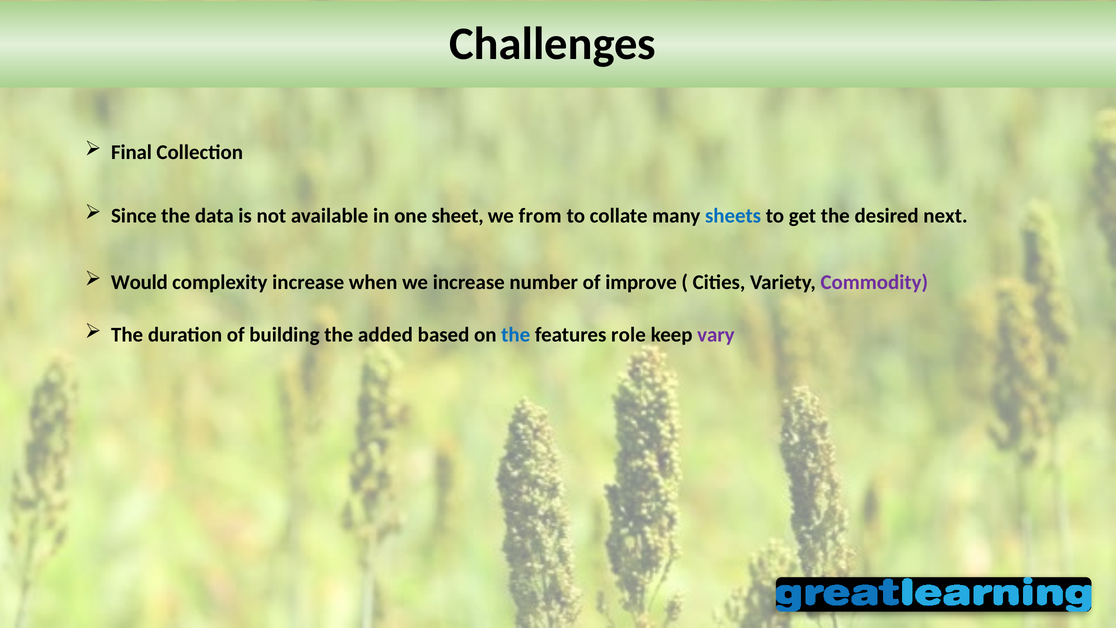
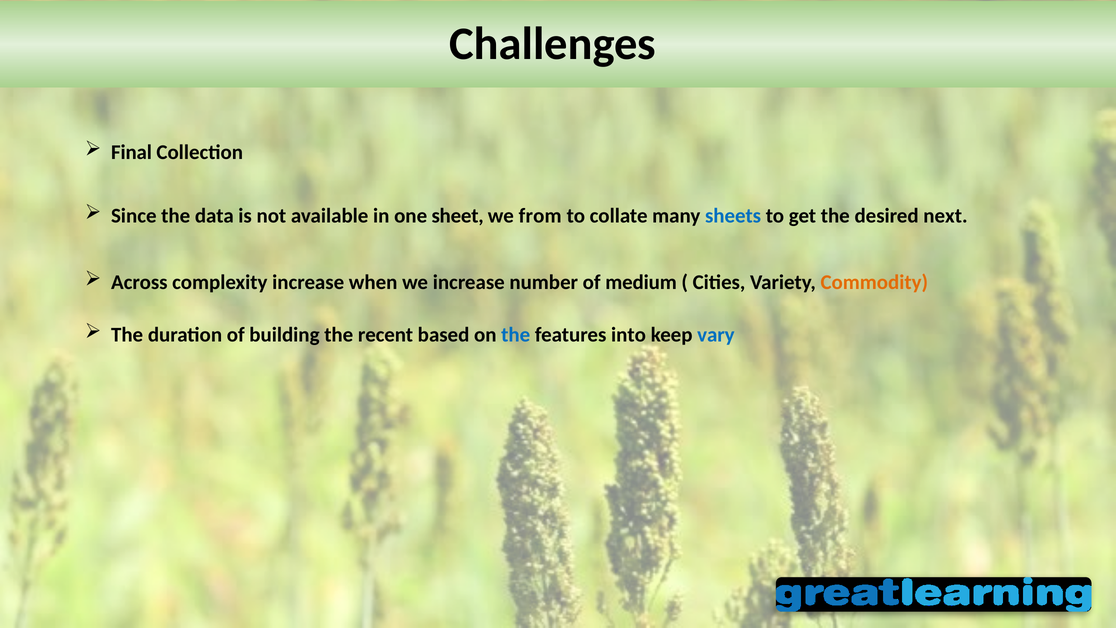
Would: Would -> Across (139, 282)
improve: improve -> medium (641, 282)
Commodity colour: purple -> orange (874, 282)
added: added -> recent (386, 335)
role: role -> into (629, 335)
vary colour: purple -> blue (716, 335)
